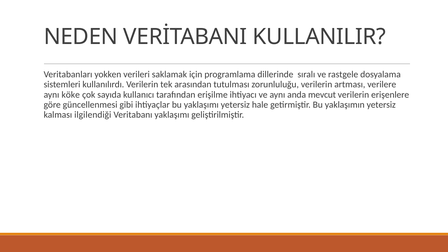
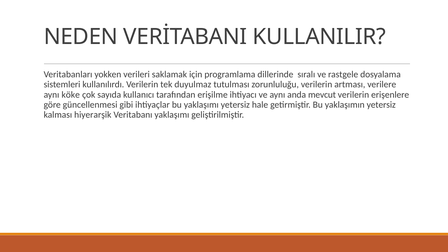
arasından: arasından -> duyulmaz (193, 85)
ilgilendiği: ilgilendiği -> hiyerarşik (93, 115)
